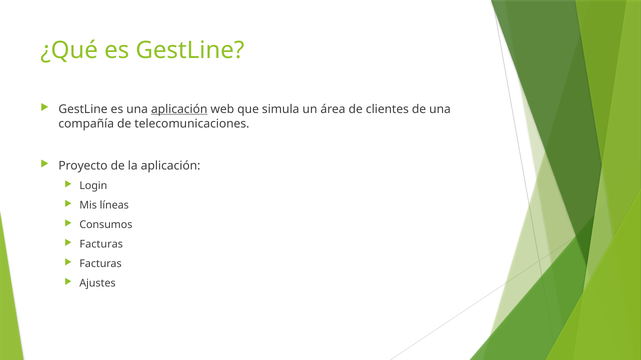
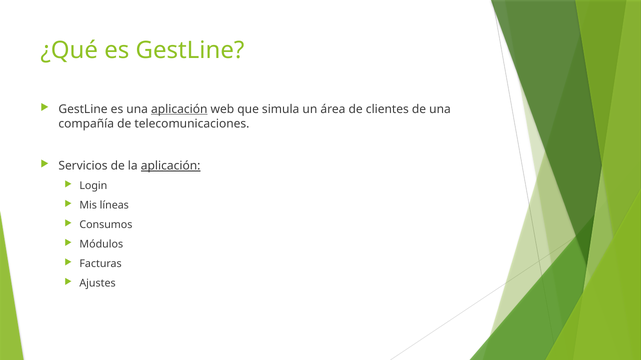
Proyecto: Proyecto -> Servicios (83, 166)
aplicación underline: none -> present (171, 166)
Facturas: Facturas -> Módulos (101, 245)
